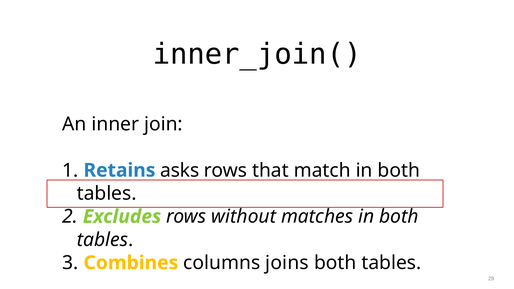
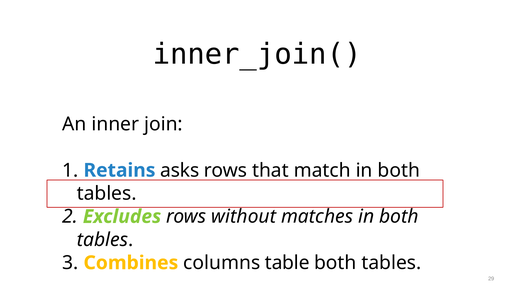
joins: joins -> table (287, 263)
